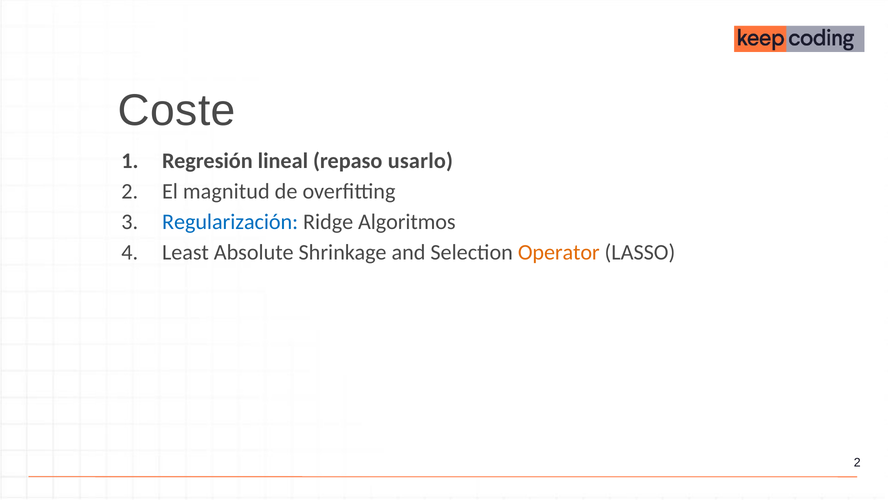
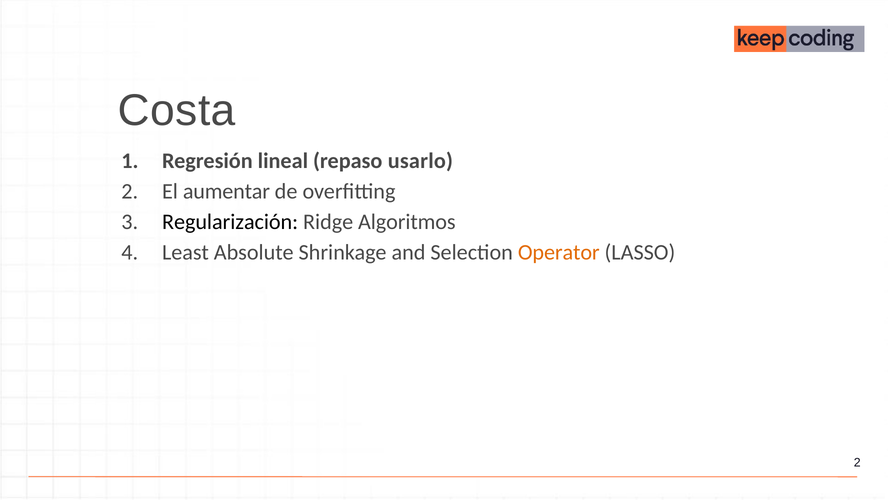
Coste: Coste -> Costa (177, 110)
magnitud: magnitud -> aumentar (226, 191)
Regularización colour: blue -> black (230, 222)
